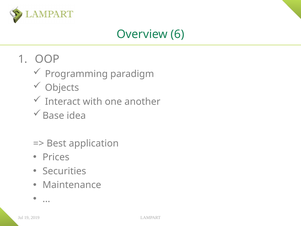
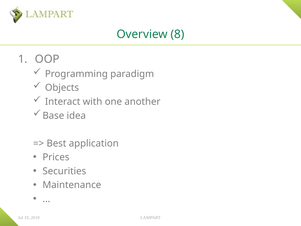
6: 6 -> 8 (177, 34)
